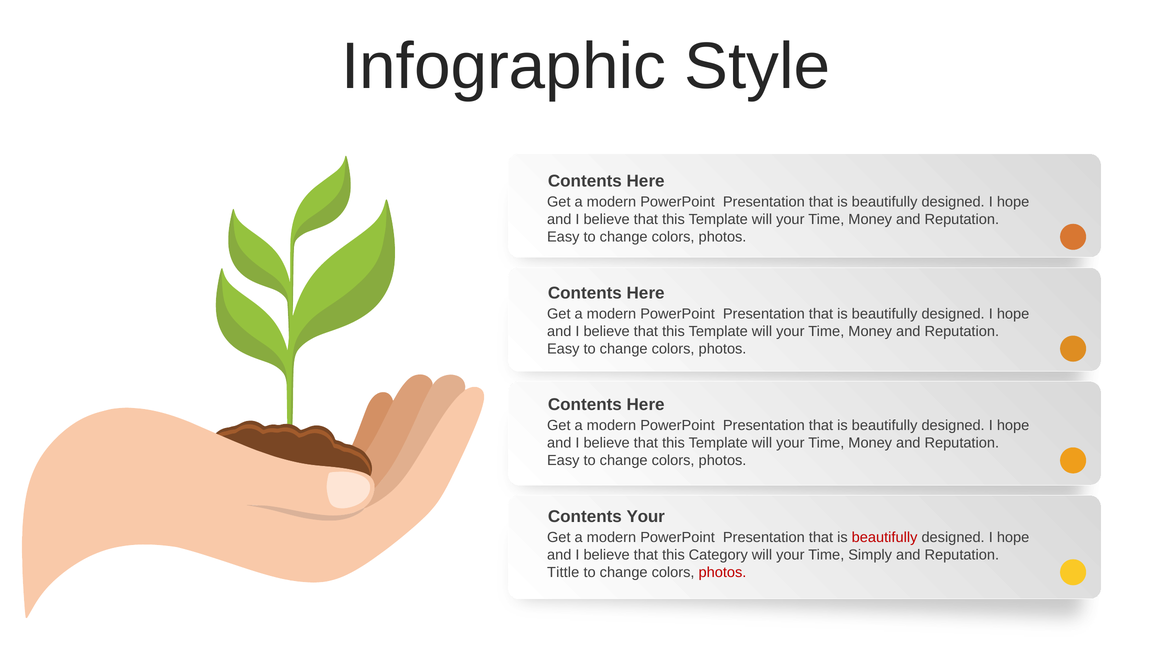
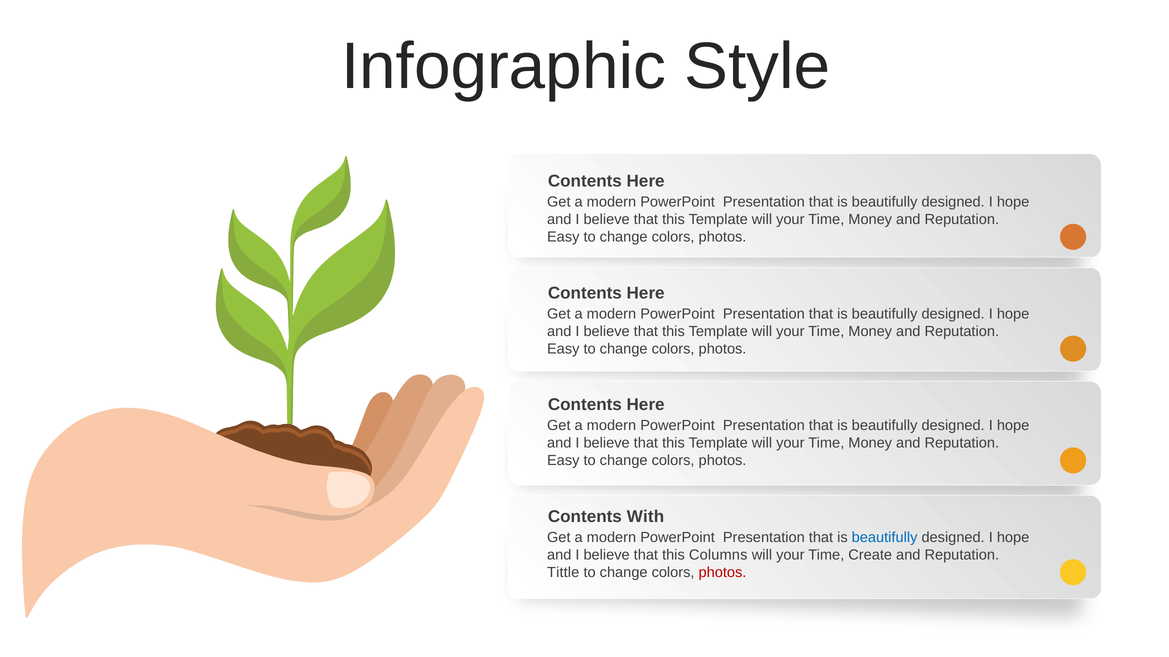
Contents Your: Your -> With (645, 517)
beautifully colour: red -> blue (885, 538)
Category: Category -> Columns (718, 555)
Simply: Simply -> Create (870, 555)
